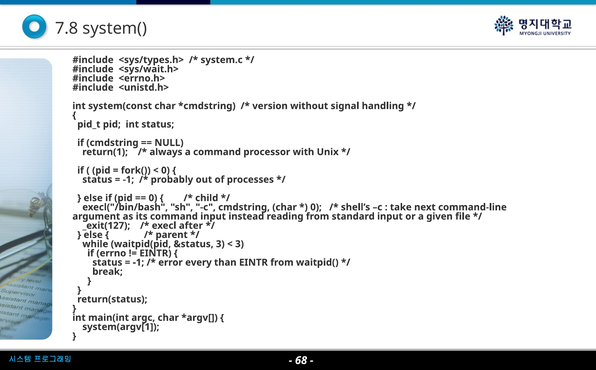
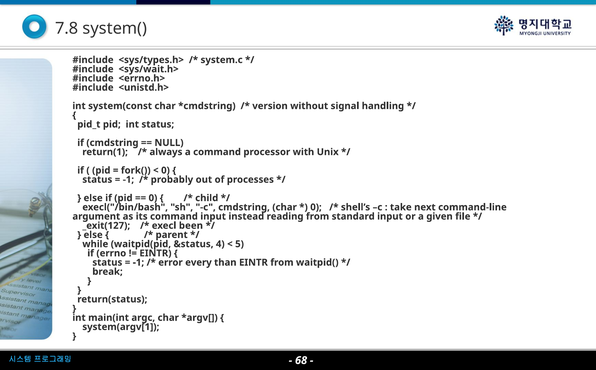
after: after -> been (191, 226)
&status 3: 3 -> 4 (220, 244)
3: 3 -> 5 (240, 244)
